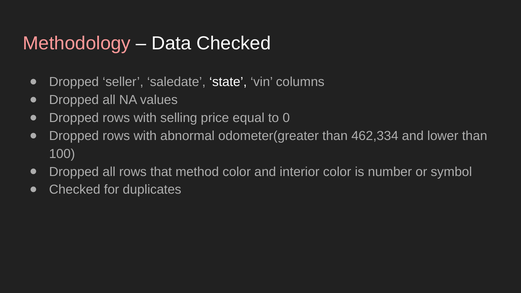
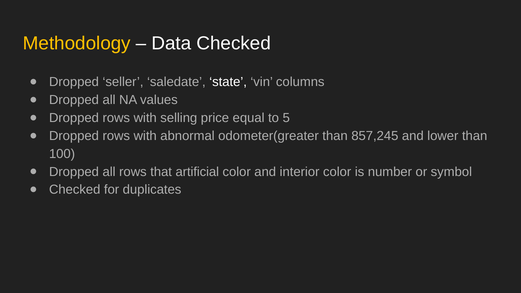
Methodology colour: pink -> yellow (77, 43)
0: 0 -> 5 (286, 118)
462,334: 462,334 -> 857,245 (375, 136)
method: method -> artificial (197, 172)
